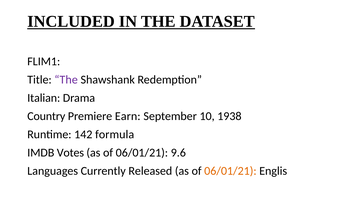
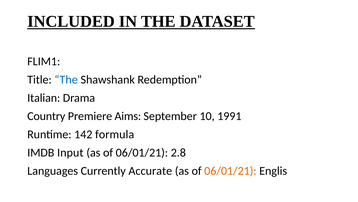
The colour: purple -> blue (66, 80)
Earn: Earn -> Aims (128, 116)
1938: 1938 -> 1991 (229, 116)
Votes: Votes -> Input (70, 152)
9.6: 9.6 -> 2.8 (178, 152)
Released: Released -> Accurate (150, 170)
